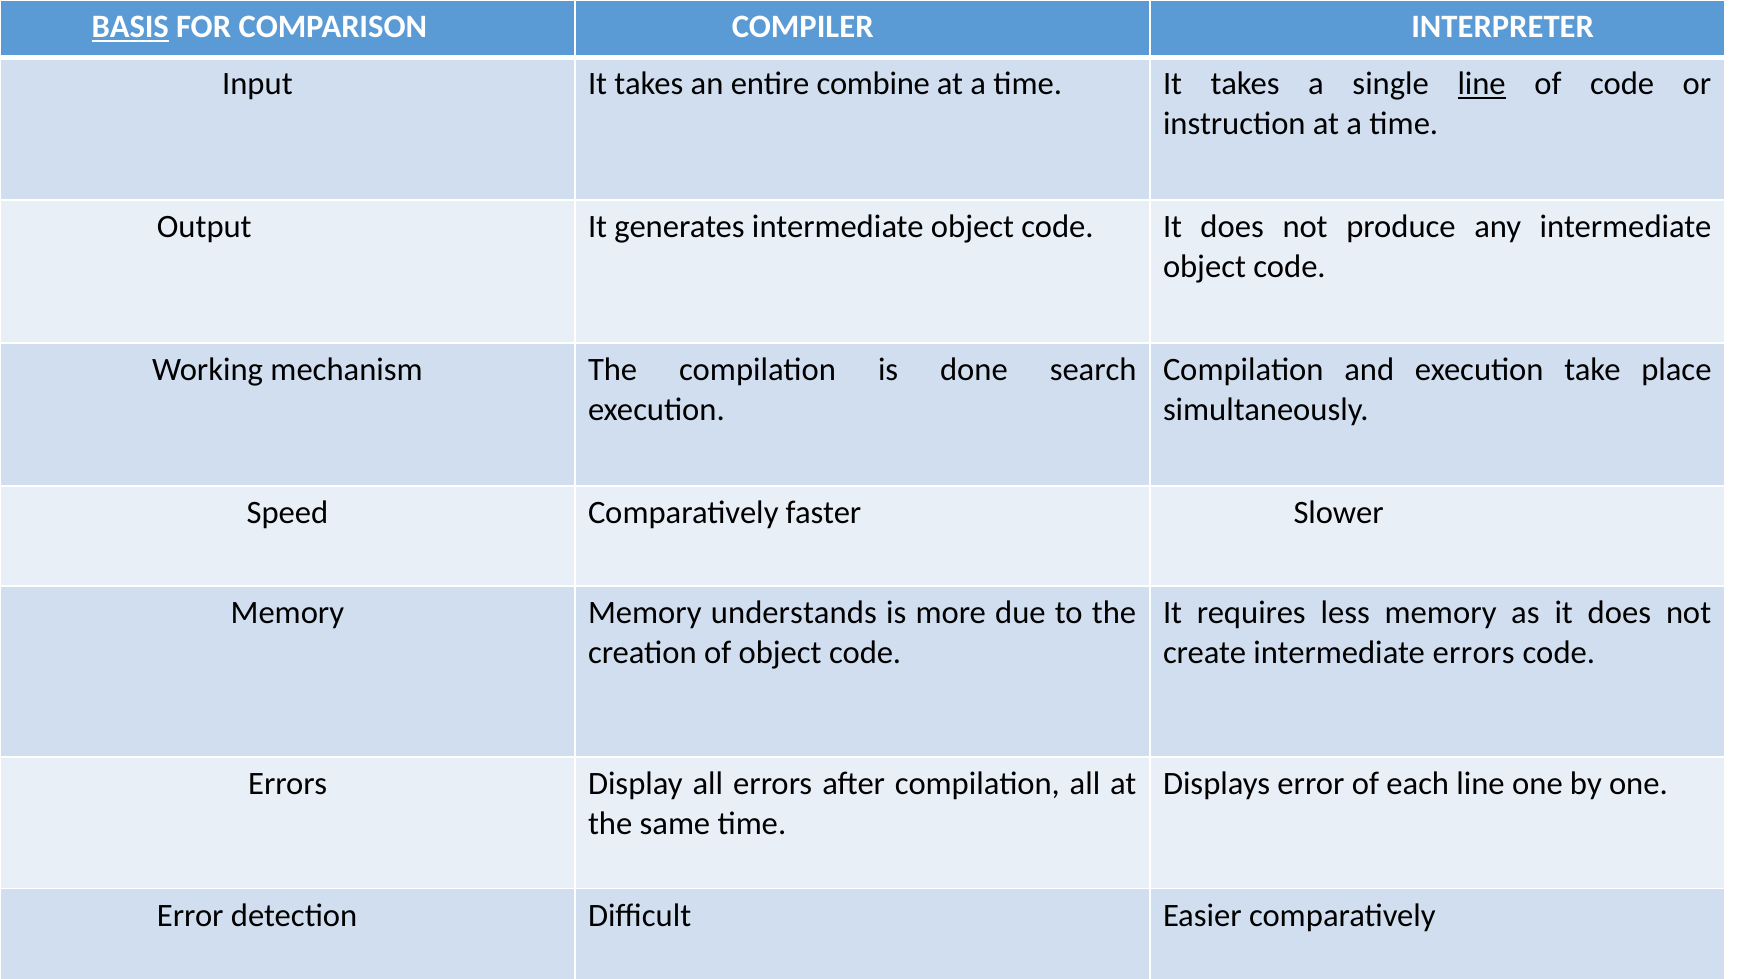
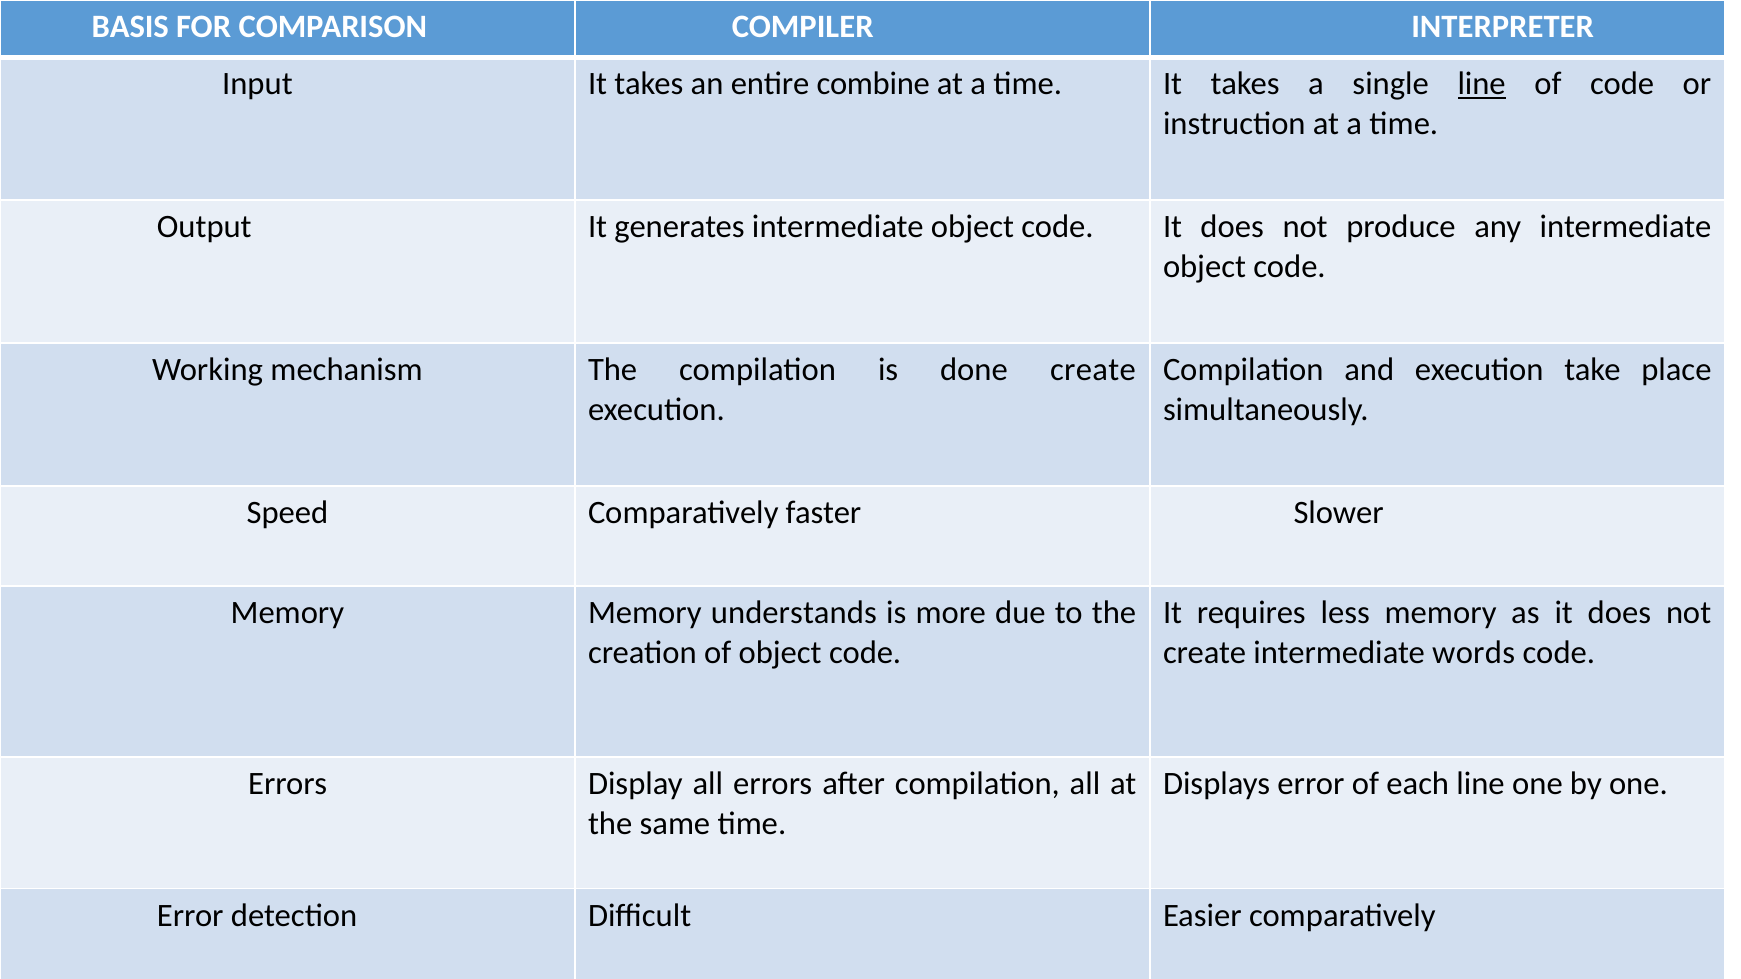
BASIS underline: present -> none (130, 27)
done search: search -> create (1093, 370)
intermediate errors: errors -> words (1474, 653)
